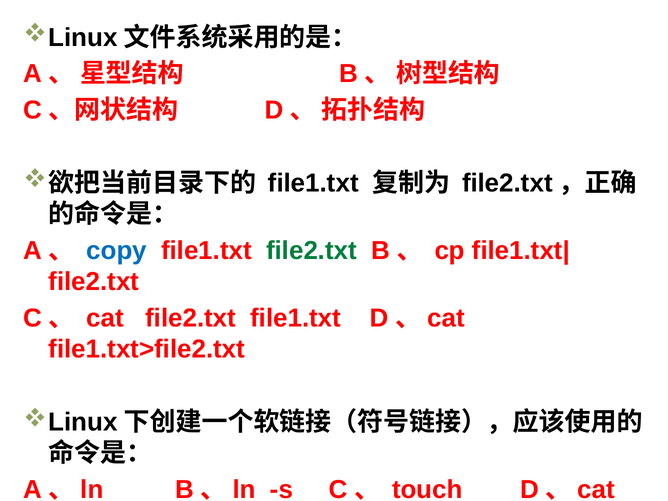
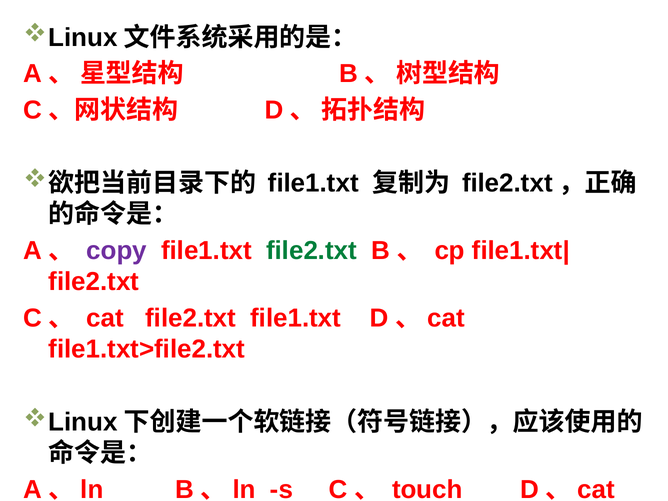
copy colour: blue -> purple (117, 251)
